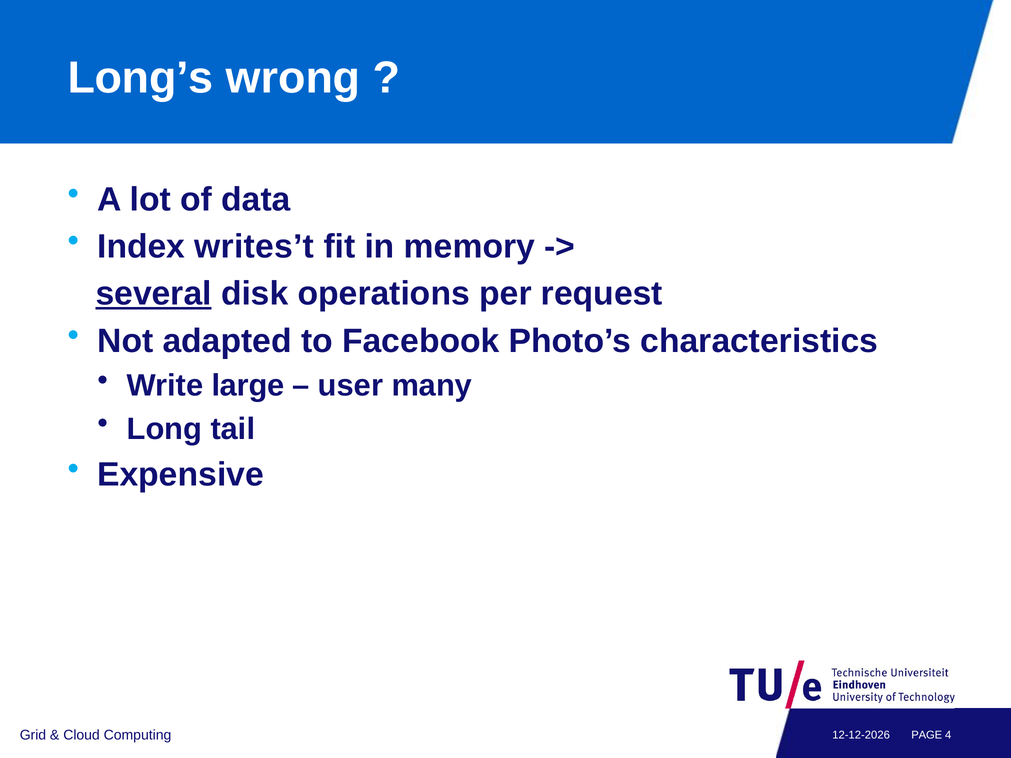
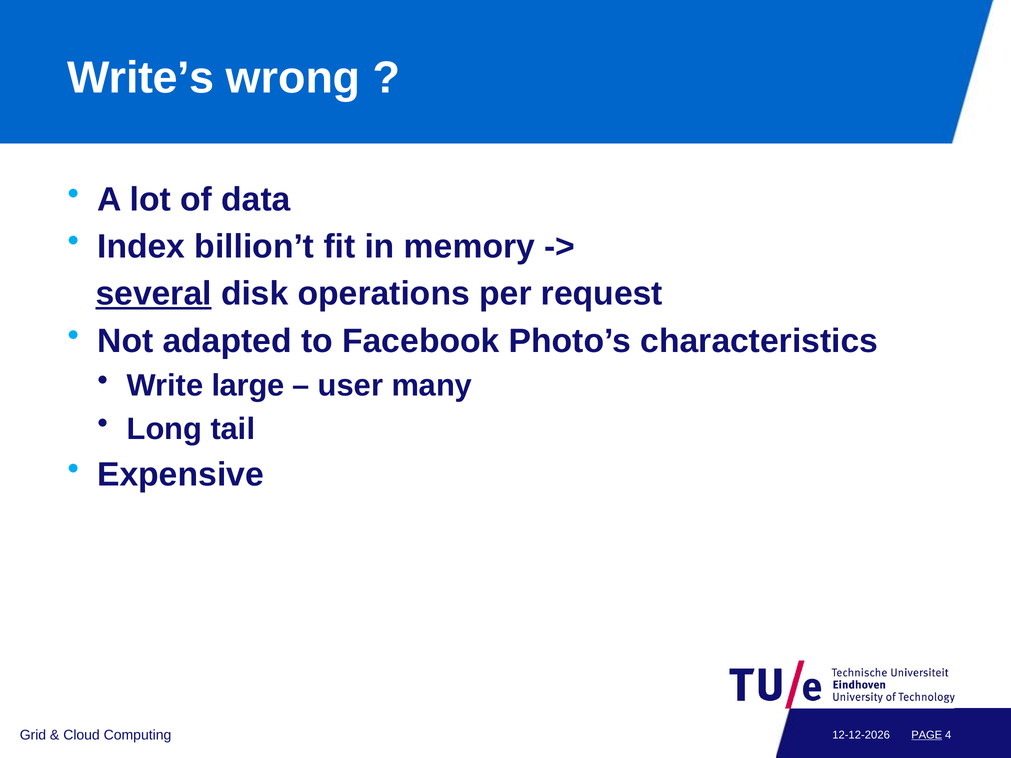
Long’s: Long’s -> Write’s (141, 78)
writes’t: writes’t -> billion’t (254, 247)
PAGE underline: none -> present (927, 735)
